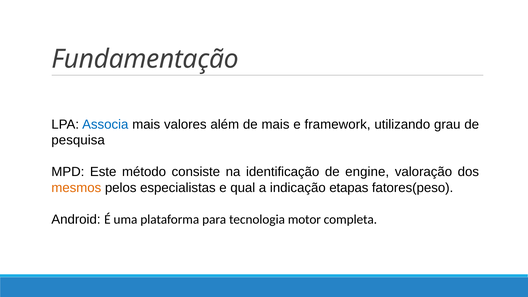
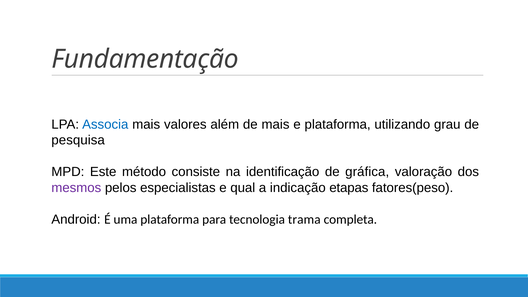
e framework: framework -> plataforma (338, 124)
engine: engine -> gráfica (367, 172)
mesmos colour: orange -> purple (76, 188)
motor: motor -> trama (304, 219)
